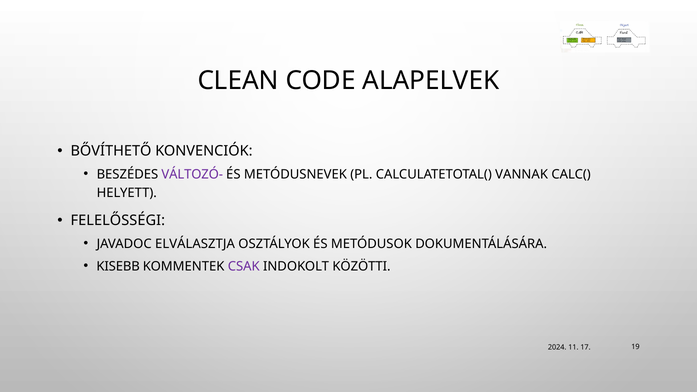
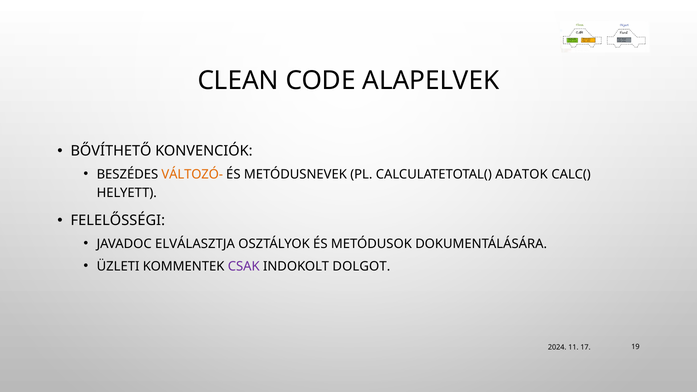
VÁLTOZÓ- colour: purple -> orange (192, 174)
VANNAK: VANNAK -> ADATOK (522, 174)
KISEBB: KISEBB -> ÜZLETI (118, 266)
KÖZÖTTI: KÖZÖTTI -> DOLGOT (361, 266)
